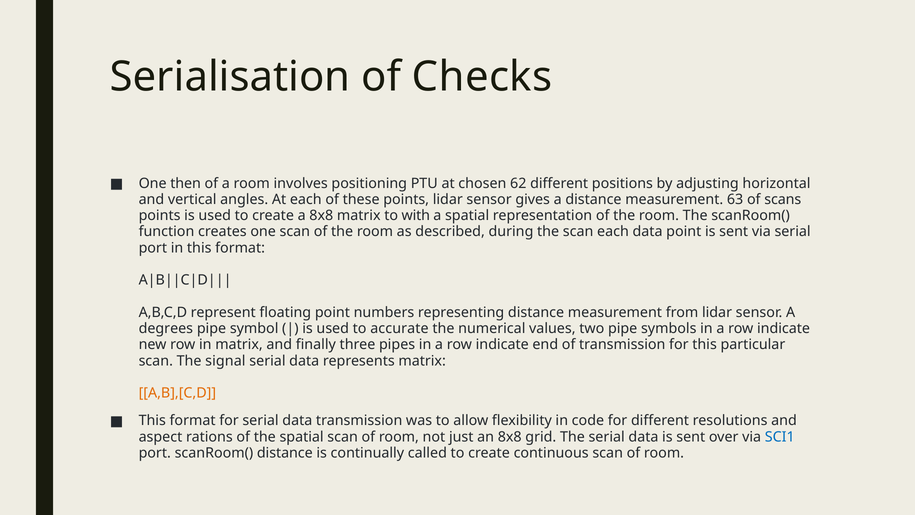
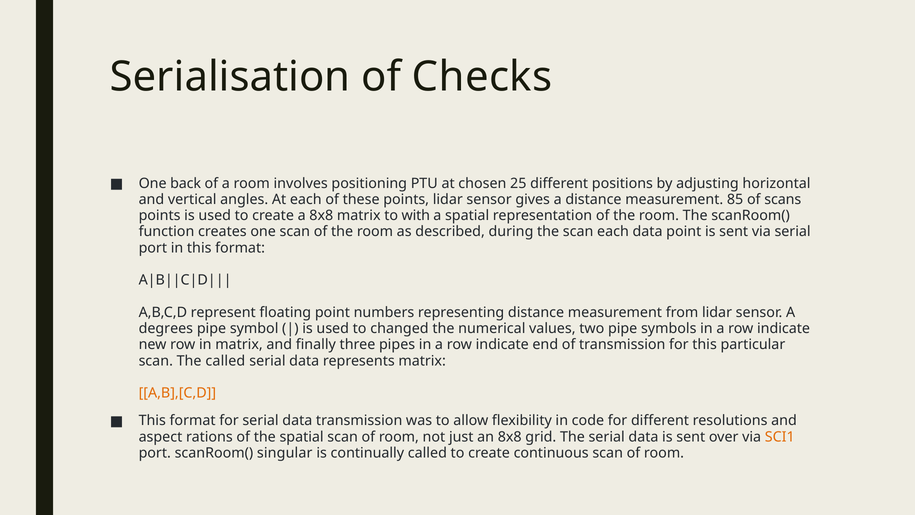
then: then -> back (186, 183)
62: 62 -> 25 (518, 183)
63: 63 -> 85 (735, 199)
accurate: accurate -> changed (399, 328)
The signal: signal -> called (225, 361)
SCI1 colour: blue -> orange (780, 437)
scanRoom( distance: distance -> singular (285, 453)
